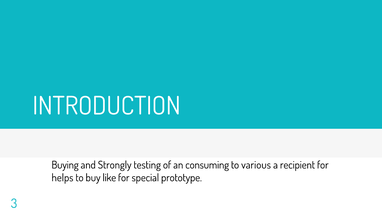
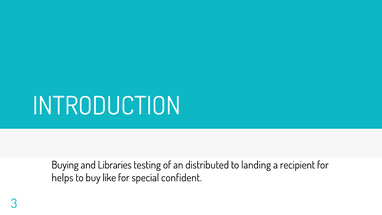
Strongly: Strongly -> Libraries (115, 165)
consuming: consuming -> distributed (207, 165)
various: various -> landing (256, 165)
prototype: prototype -> confident (181, 178)
